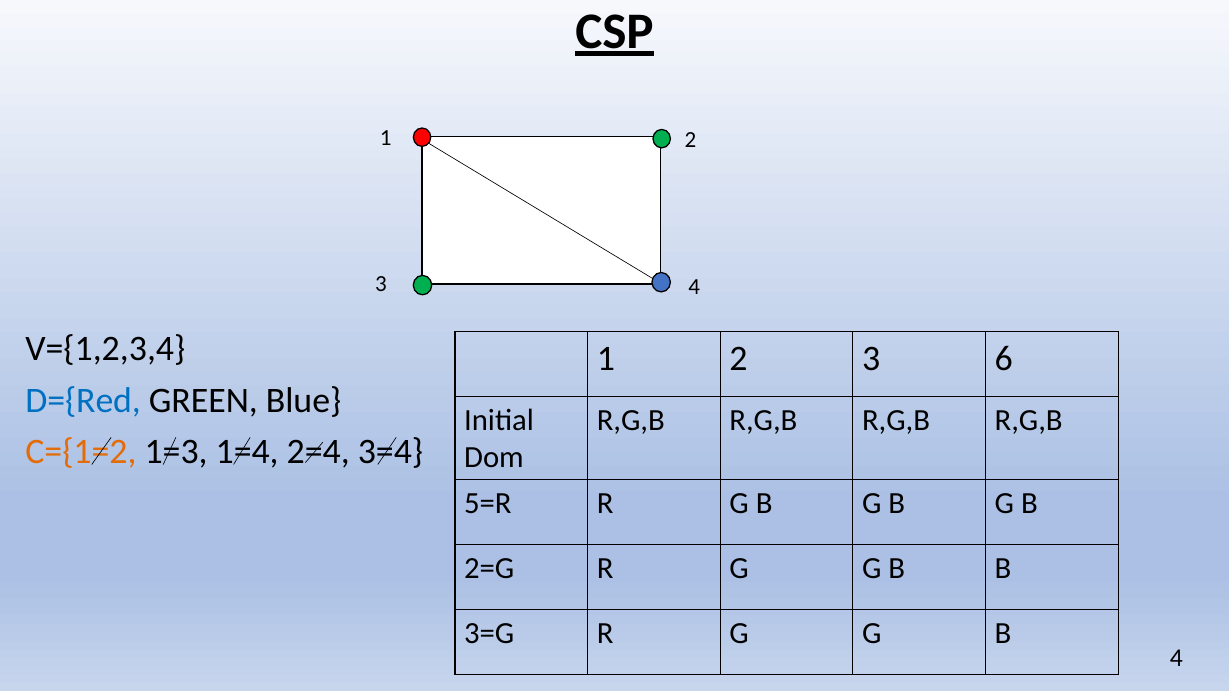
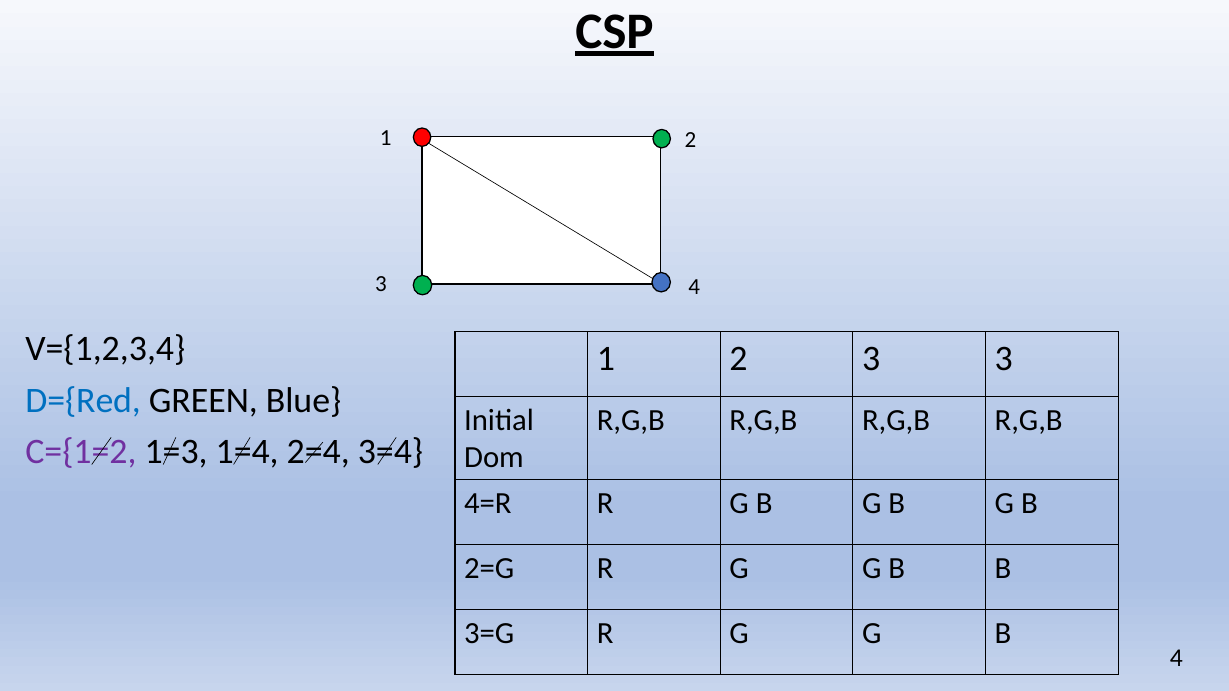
3 6: 6 -> 3 (1004, 359)
C={1=2 colour: orange -> purple (81, 452)
5=R: 5=R -> 4=R (488, 503)
